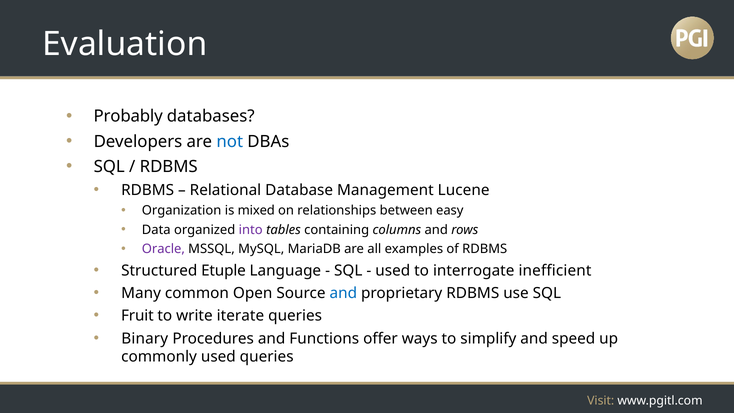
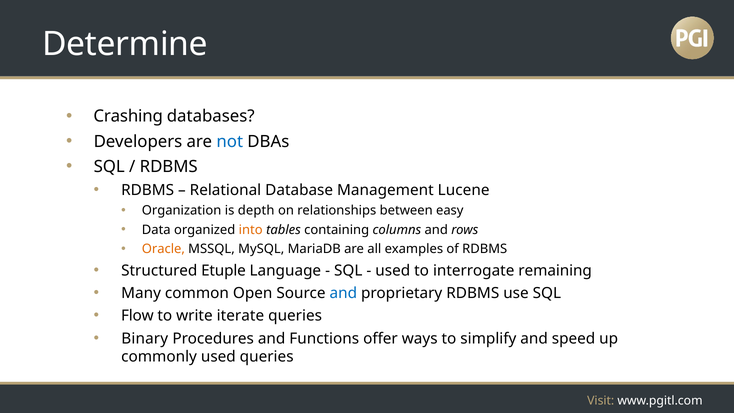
Evaluation: Evaluation -> Determine (125, 44)
Probably: Probably -> Crashing (128, 116)
mixed: mixed -> depth (256, 210)
into colour: purple -> orange (251, 230)
Oracle colour: purple -> orange (163, 249)
inefficient: inefficient -> remaining (555, 270)
Fruit: Fruit -> Flow (137, 316)
